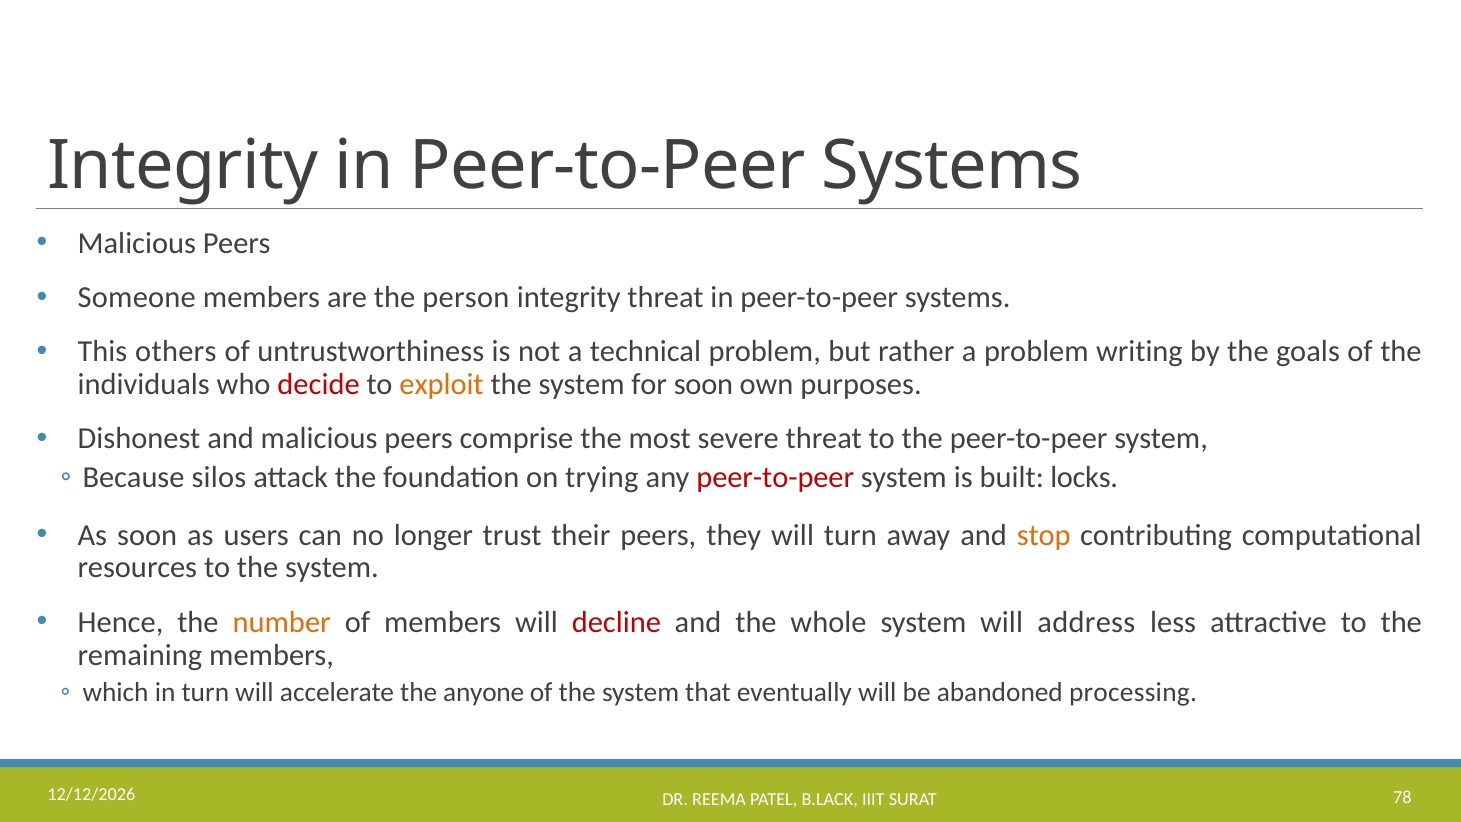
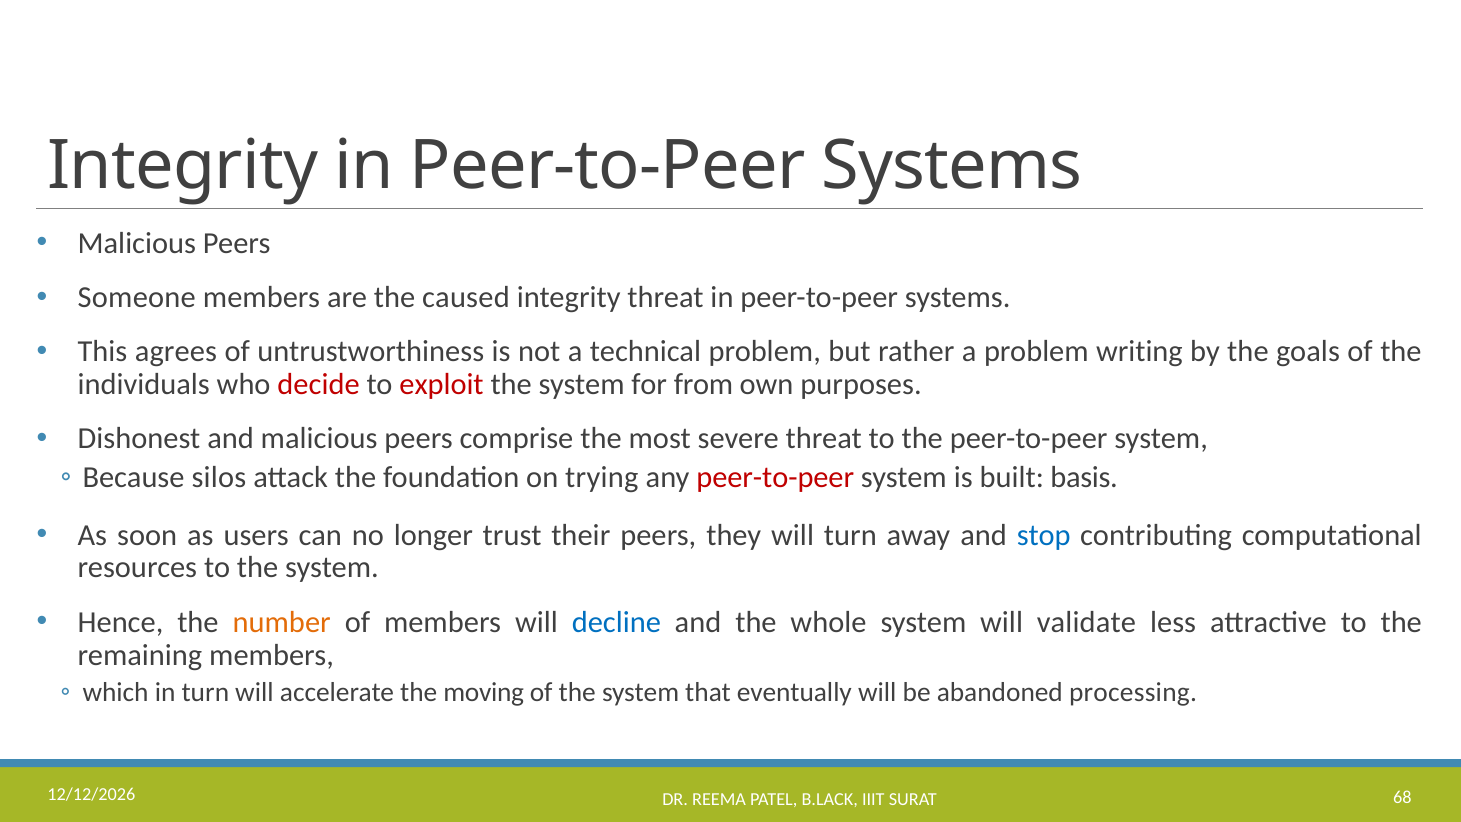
person: person -> caused (466, 297)
others: others -> agrees (176, 351)
exploit colour: orange -> red (442, 384)
for soon: soon -> from (703, 384)
locks: locks -> basis (1084, 478)
stop colour: orange -> blue (1044, 535)
decline colour: red -> blue (616, 622)
address: address -> validate (1086, 622)
anyone: anyone -> moving (484, 692)
78: 78 -> 68 (1402, 797)
